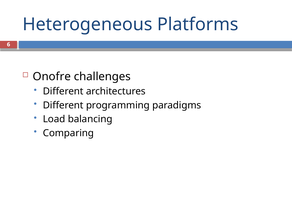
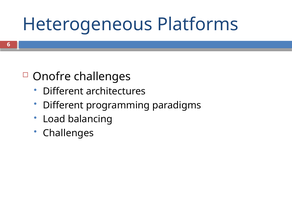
Comparing: Comparing -> Challenges (68, 133)
